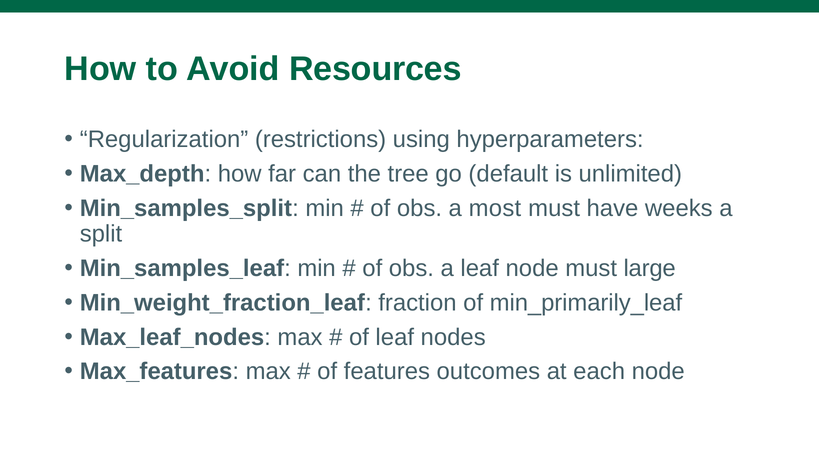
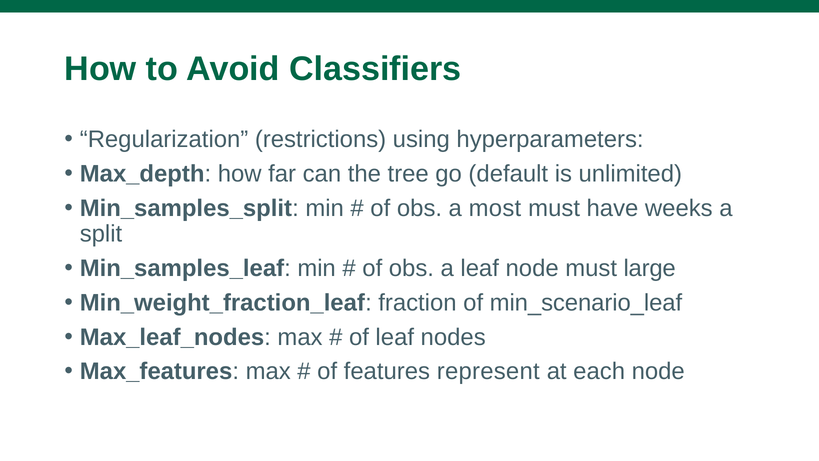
Resources: Resources -> Classifiers (375, 69)
min_primarily_leaf: min_primarily_leaf -> min_scenario_leaf (586, 303)
outcomes: outcomes -> represent (488, 371)
